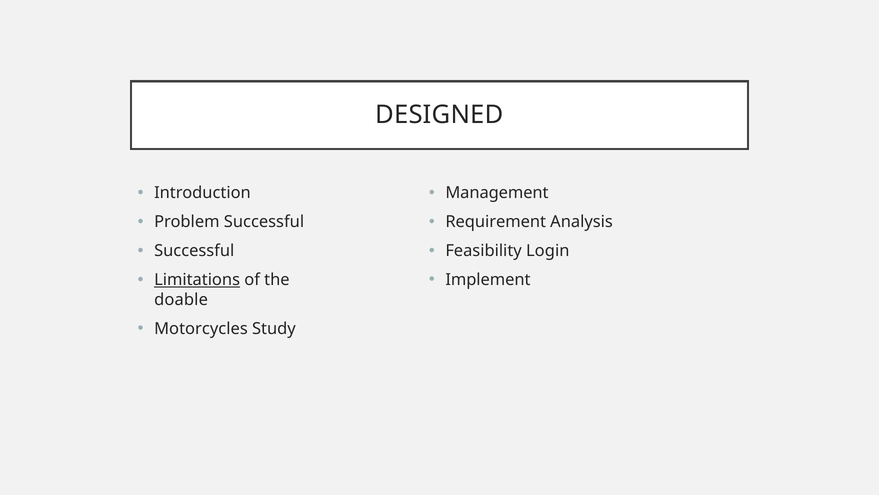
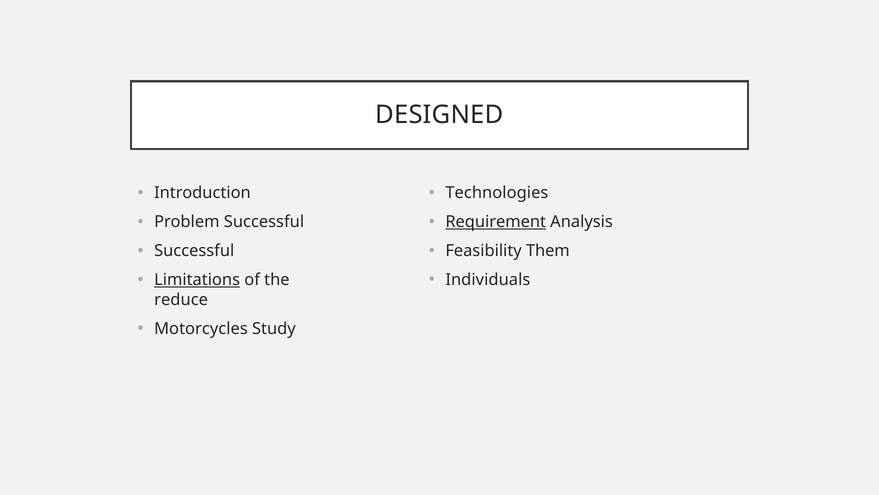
Management: Management -> Technologies (497, 193)
Requirement underline: none -> present (496, 222)
Login: Login -> Them (548, 251)
Implement: Implement -> Individuals (488, 280)
doable: doable -> reduce (181, 299)
